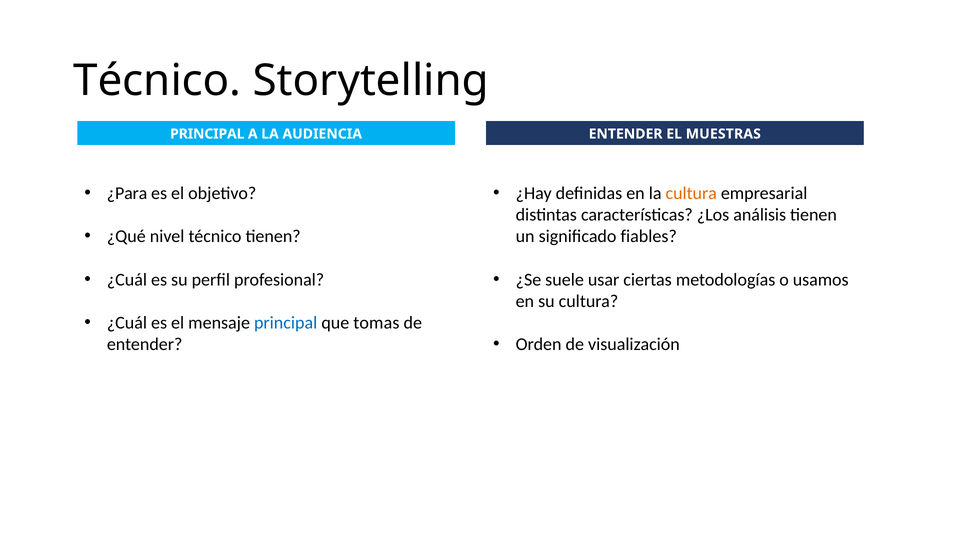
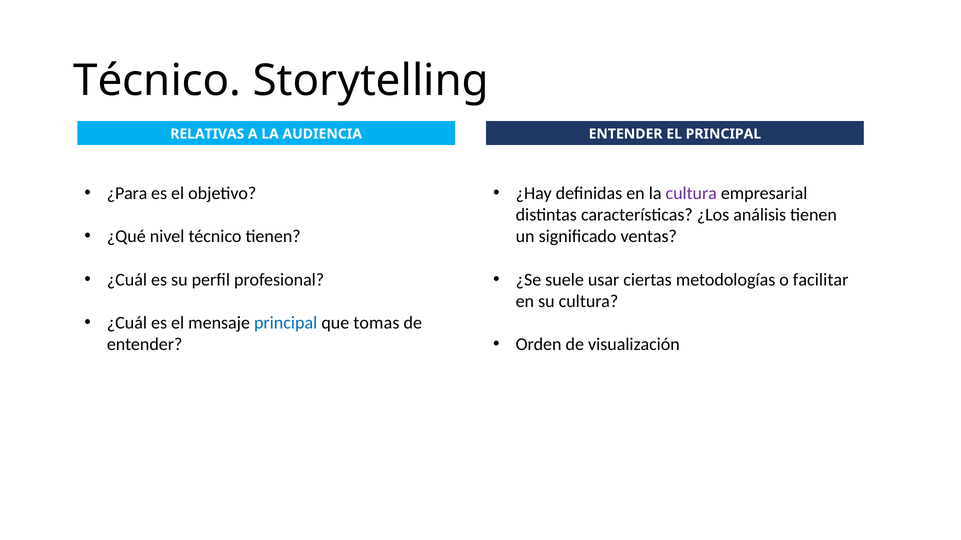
PRINCIPAL: PRINCIPAL -> RELATIVAS (207, 134)
EL MUESTRAS: MUESTRAS -> PRINCIPAL (723, 134)
cultura colour: orange -> purple (691, 193)
fiables: fiables -> ventas (649, 237)
usamos: usamos -> facilitar (821, 280)
